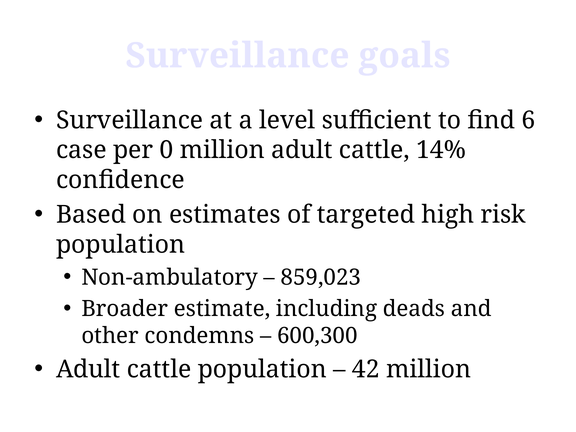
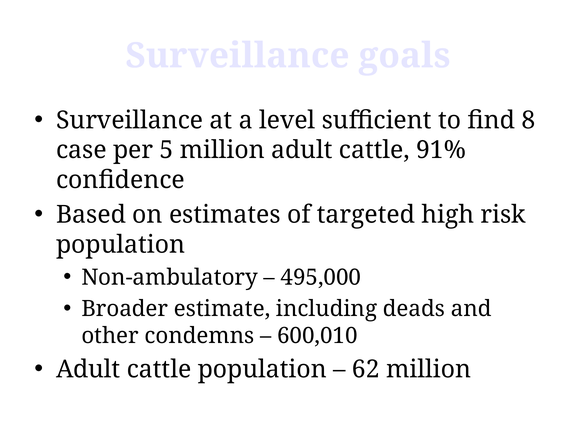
6: 6 -> 8 (528, 120)
0: 0 -> 5 (167, 150)
14%: 14% -> 91% (441, 150)
859,023: 859,023 -> 495,000 (321, 277)
600,300: 600,300 -> 600,010 (317, 336)
42: 42 -> 62 (366, 369)
